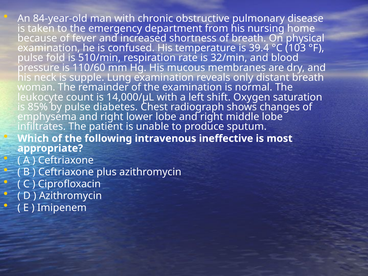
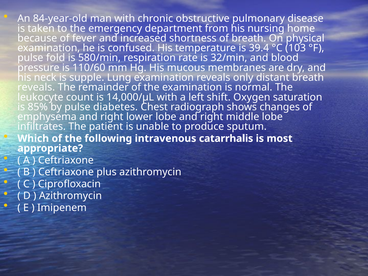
510/min: 510/min -> 580/min (99, 58)
woman: woman -> reveals (36, 87)
ineffective: ineffective -> catarrhalis (226, 138)
